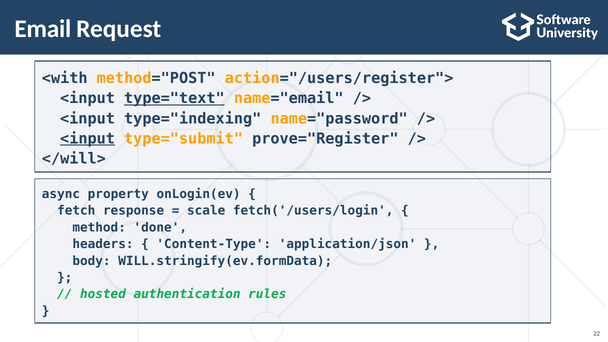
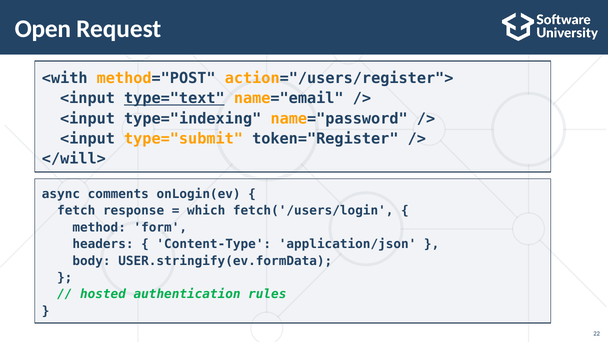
Email: Email -> Open (43, 29)
<input underline: present -> none (88, 139)
prove="Register: prove="Register -> token="Register (325, 139)
property: property -> comments (118, 194)
scale: scale -> which (206, 211)
done: done -> form (160, 227)
WILL.stringify(ev.formData: WILL.stringify(ev.formData -> USER.stringify(ev.formData (225, 261)
